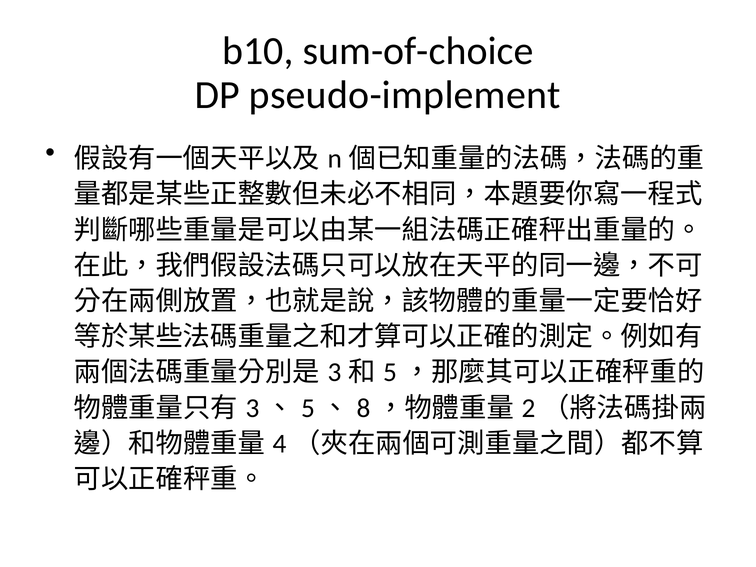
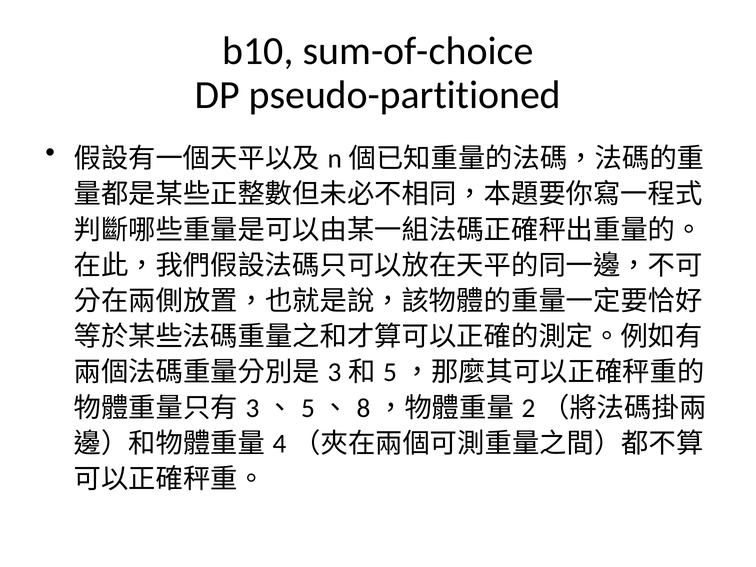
pseudo-implement: pseudo-implement -> pseudo-partitioned (405, 95)
